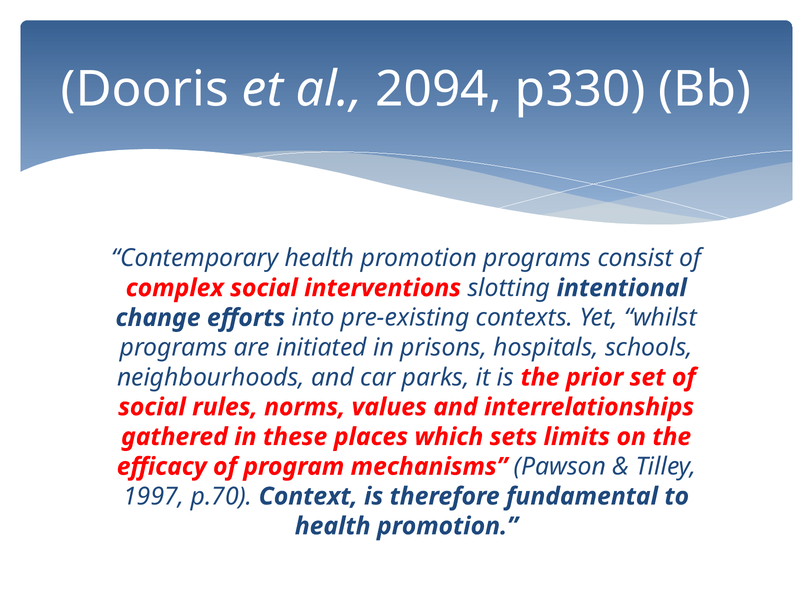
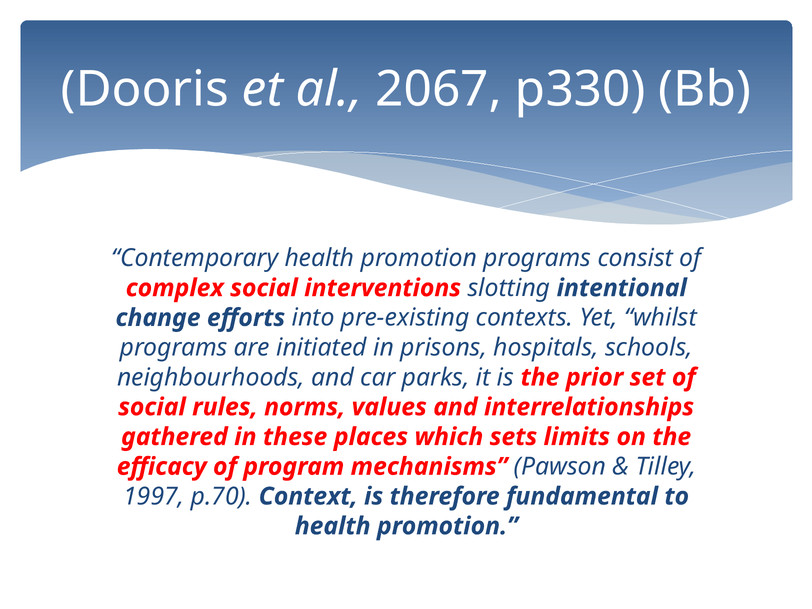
2094: 2094 -> 2067 (439, 89)
